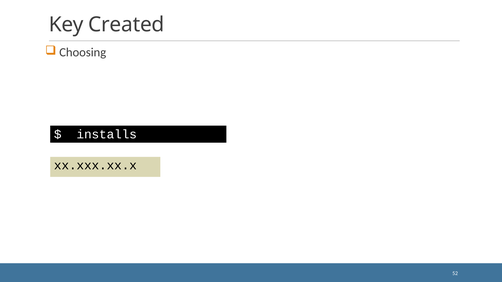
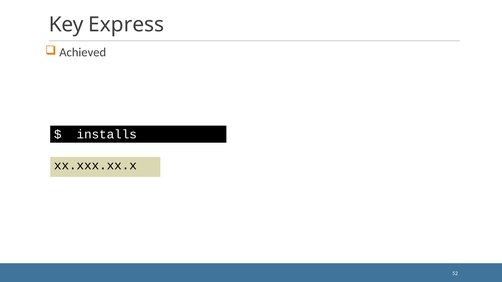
Created: Created -> Express (126, 25)
Choosing: Choosing -> Achieved (83, 53)
